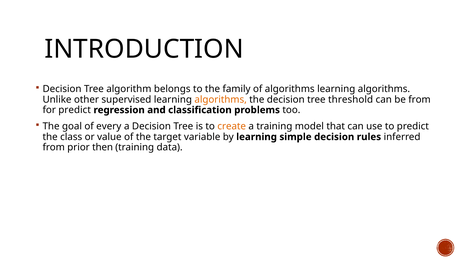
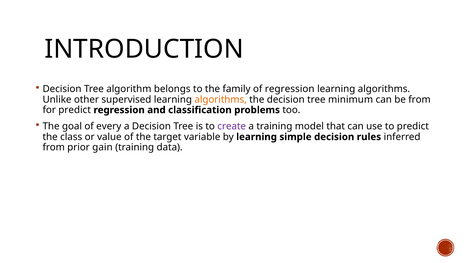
of algorithms: algorithms -> regression (290, 89)
threshold: threshold -> minimum (351, 99)
create colour: orange -> purple (232, 126)
then: then -> gain (102, 147)
